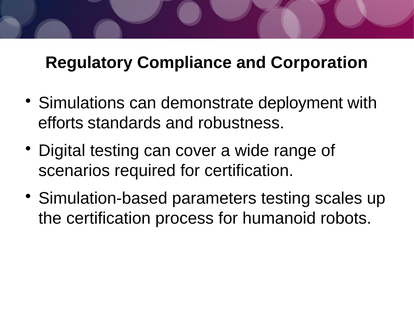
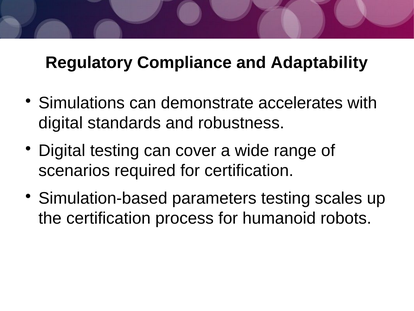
Corporation: Corporation -> Adaptability (319, 62)
deployment: deployment -> accelerates (301, 103)
efforts: efforts -> digital (61, 123)
